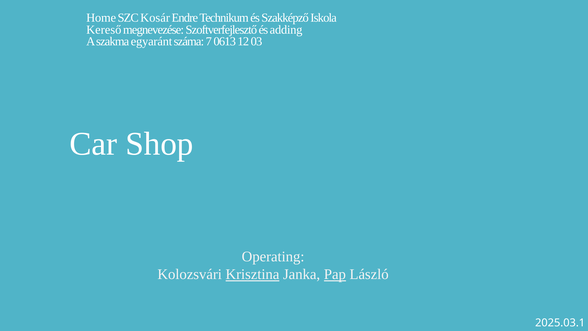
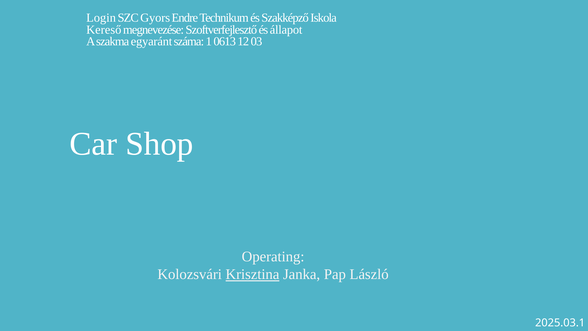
Home: Home -> Login (101, 18)
Kosár: Kosár -> Gyors (155, 18)
adding: adding -> állapot (286, 30)
7: 7 -> 1 (209, 41)
Pap underline: present -> none (335, 274)
